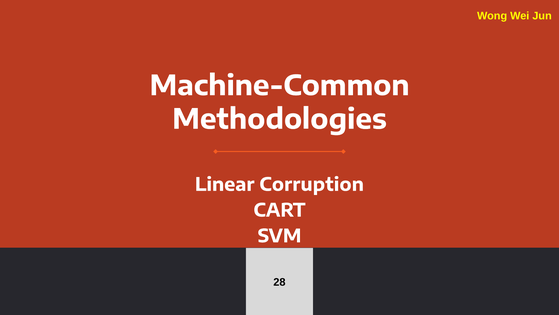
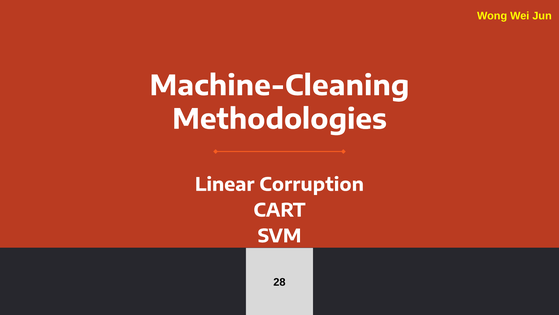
Machine-Common: Machine-Common -> Machine-Cleaning (279, 86)
